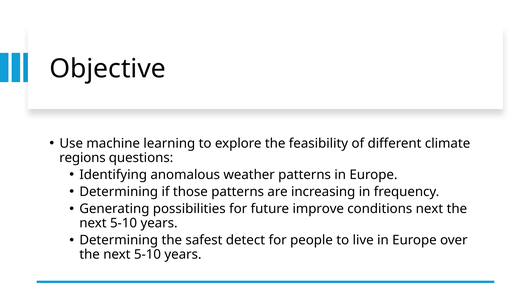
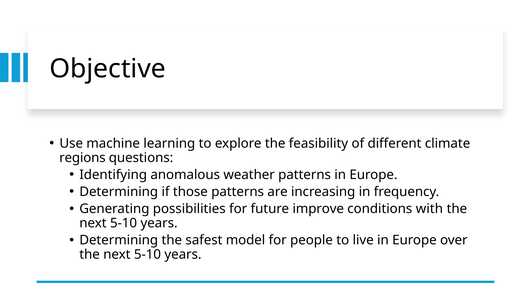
conditions next: next -> with (429, 209)
detect: detect -> model (246, 241)
